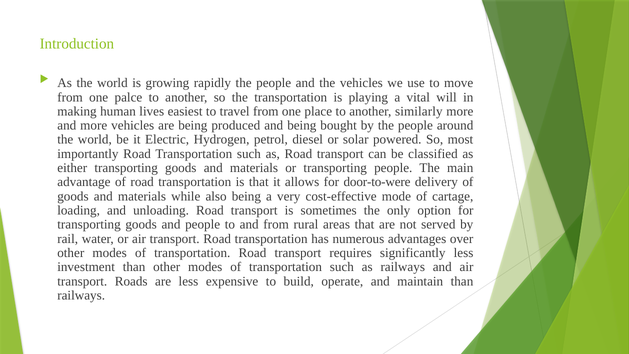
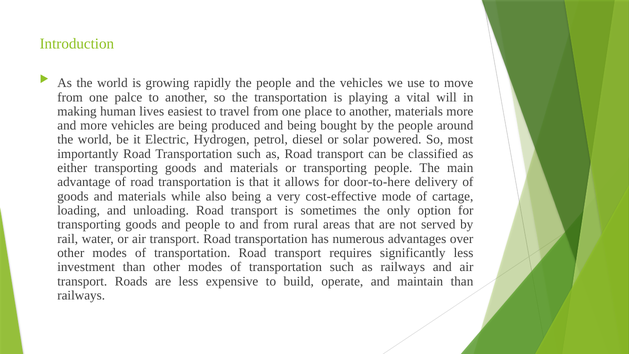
another similarly: similarly -> materials (419, 111)
door-to-were: door-to-were -> door-to-here (377, 182)
